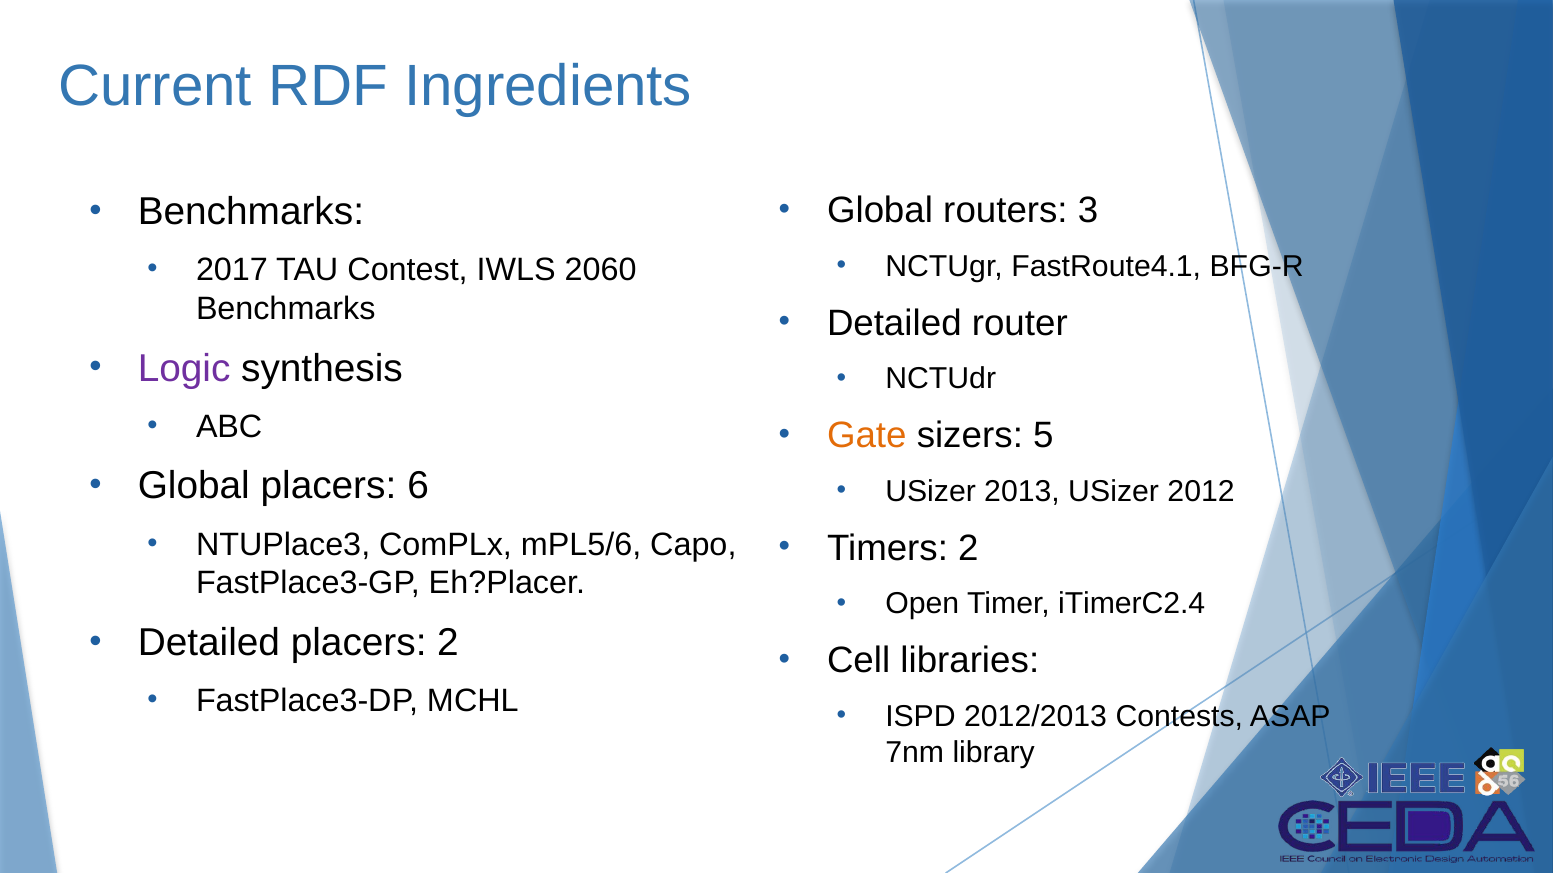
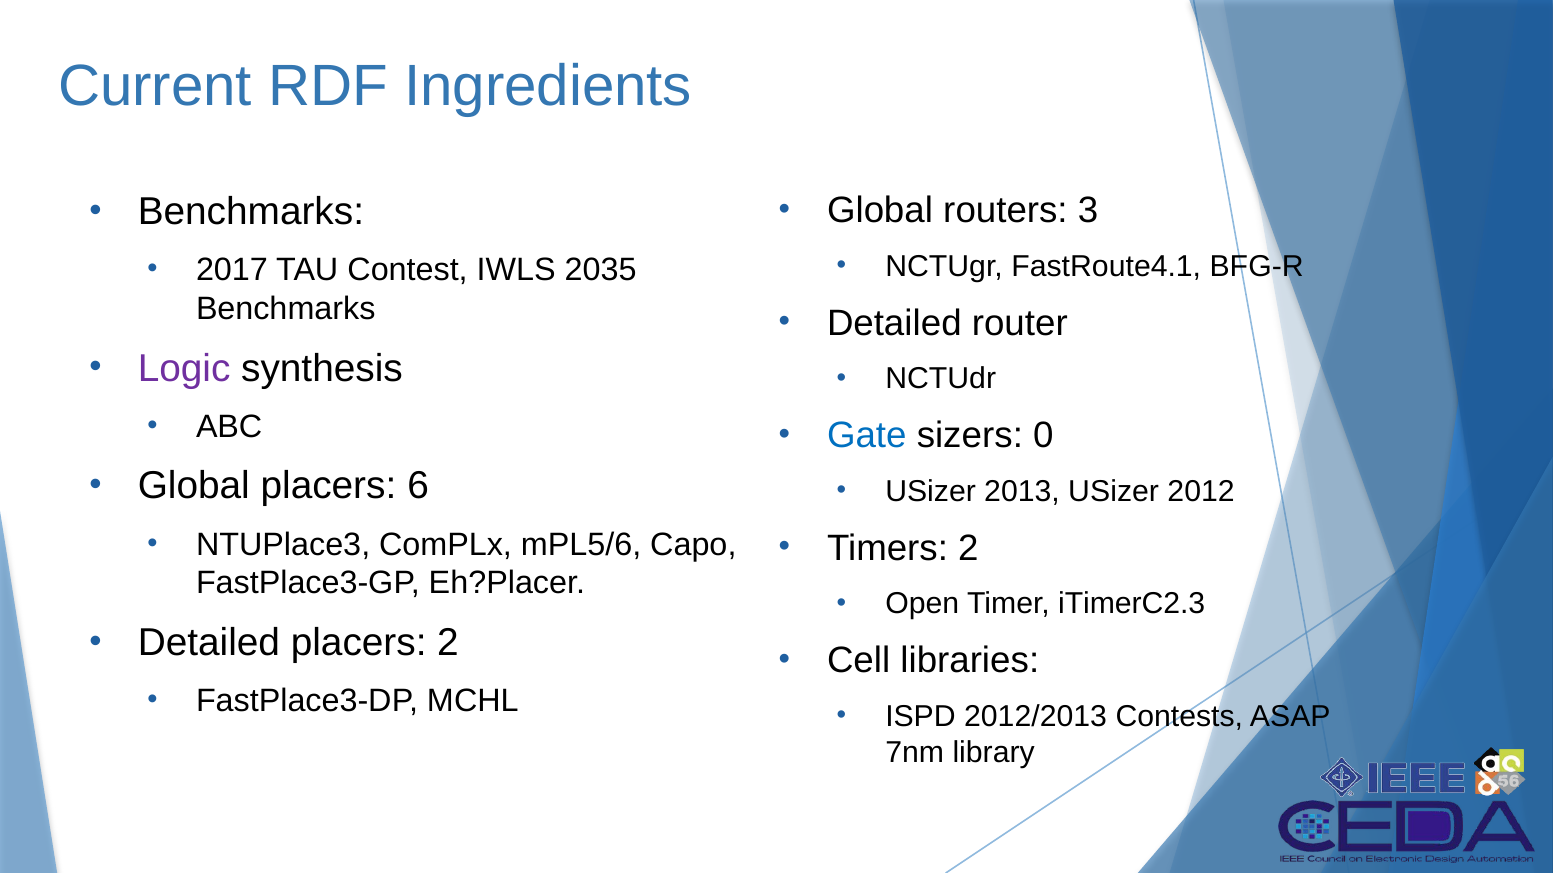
2060: 2060 -> 2035 (601, 270)
Gate colour: orange -> blue (867, 436)
5: 5 -> 0 (1043, 436)
iTimerC2.4: iTimerC2.4 -> iTimerC2.3 (1132, 604)
